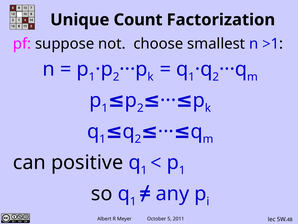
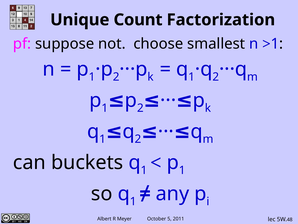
positive: positive -> buckets (87, 162)
